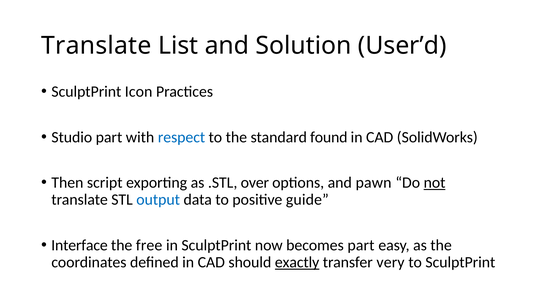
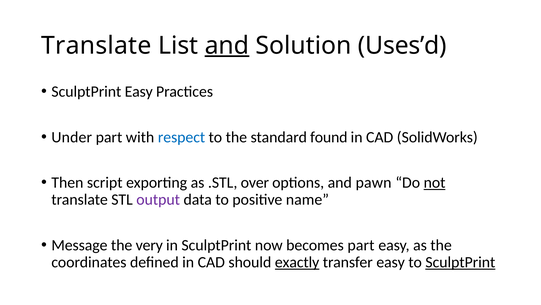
and underline: none -> present (227, 45)
User’d: User’d -> Uses’d (402, 45)
SculptPrint Icon: Icon -> Easy (139, 91)
Studio: Studio -> Under (72, 137)
output colour: blue -> purple (158, 199)
guide: guide -> name (307, 199)
Interface: Interface -> Message (79, 245)
free: free -> very (149, 245)
transfer very: very -> easy (391, 262)
SculptPrint underline: none -> present (460, 262)
